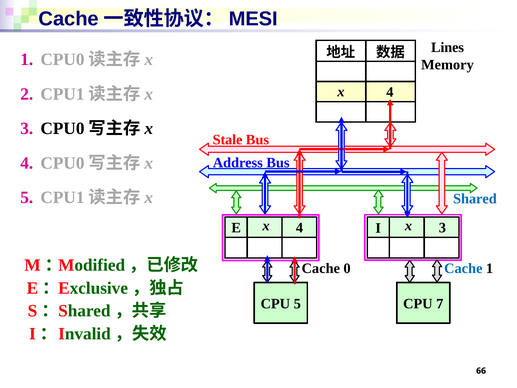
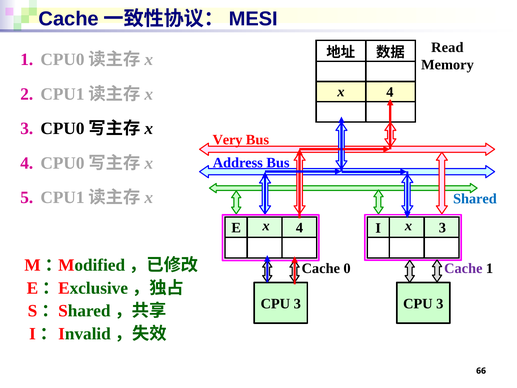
Lines: Lines -> Read (447, 48)
Stale: Stale -> Very (228, 140)
Cache colour: blue -> purple (463, 268)
5: 5 -> 3 (297, 304)
7: 7 -> 3 (440, 304)
